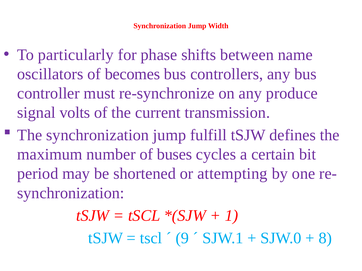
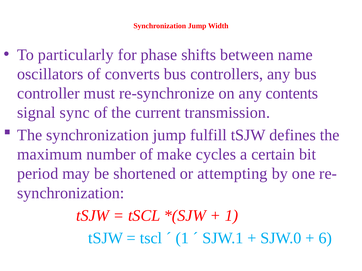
becomes: becomes -> converts (132, 74)
produce: produce -> contents (292, 93)
volts: volts -> sync (75, 113)
buses: buses -> make (174, 155)
9: 9 -> 1 (182, 238)
8: 8 -> 6 (325, 238)
